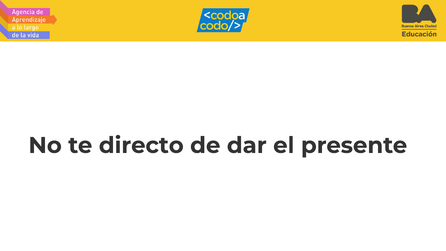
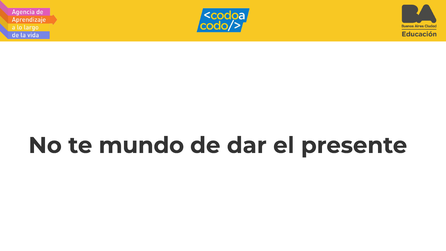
directo: directo -> mundo (141, 145)
